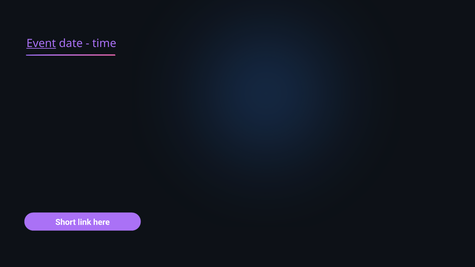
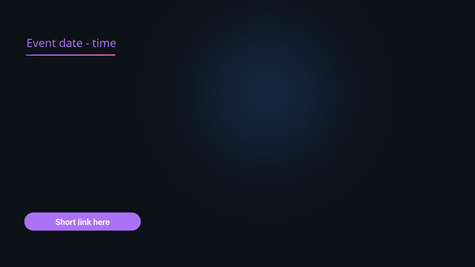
Event underline: present -> none (41, 43)
